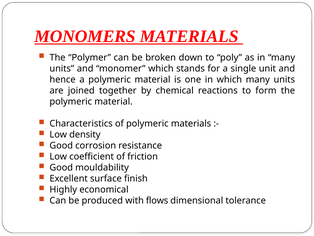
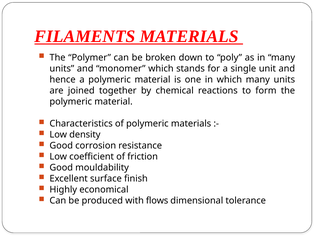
MONOMERS: MONOMERS -> FILAMENTS (85, 36)
